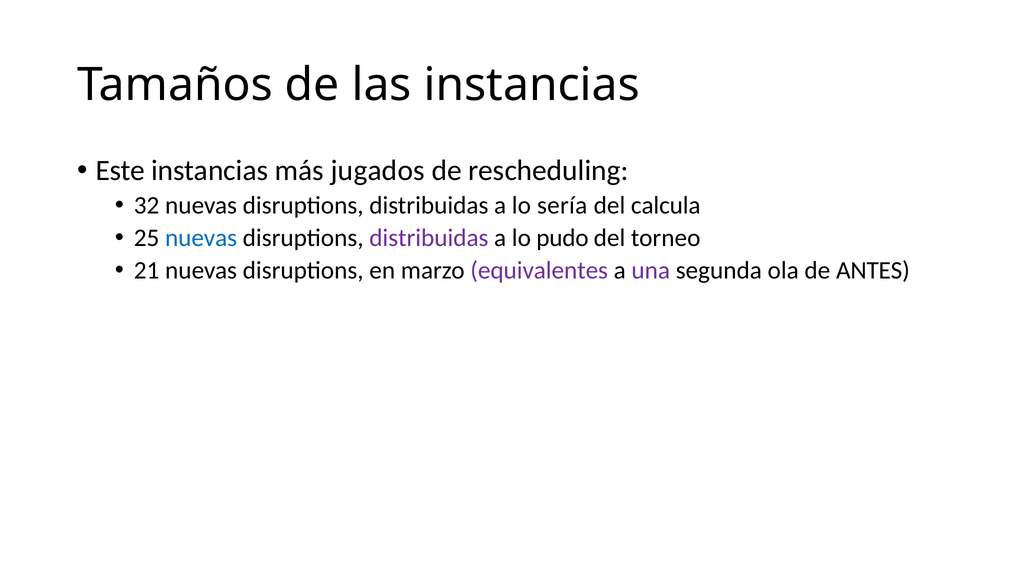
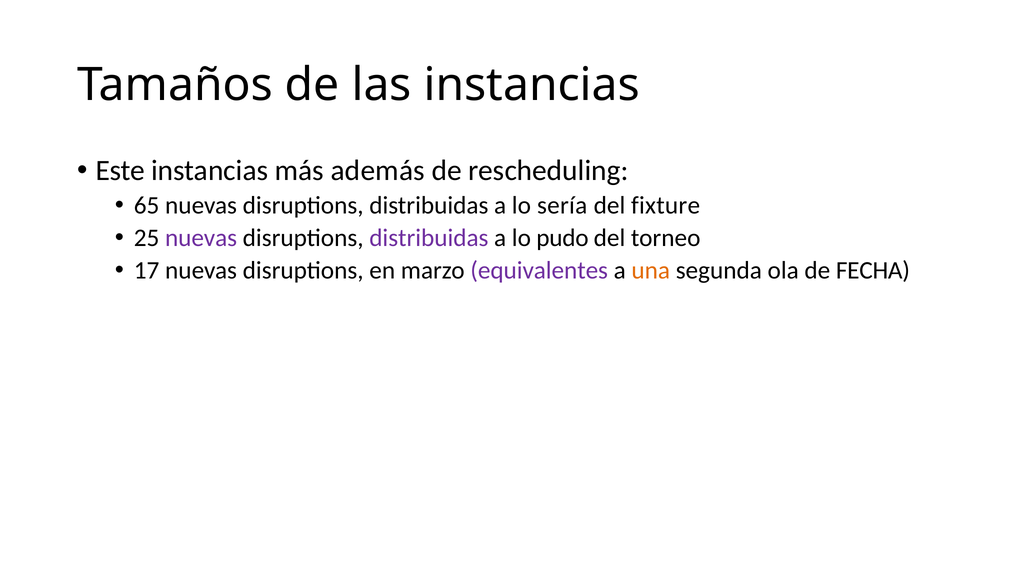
jugados: jugados -> además (378, 171)
32: 32 -> 65 (147, 206)
calcula: calcula -> fixture (666, 206)
nuevas colour: blue -> purple (201, 238)
21: 21 -> 17 (147, 271)
una colour: purple -> orange (651, 271)
ANTES: ANTES -> FECHA (873, 271)
